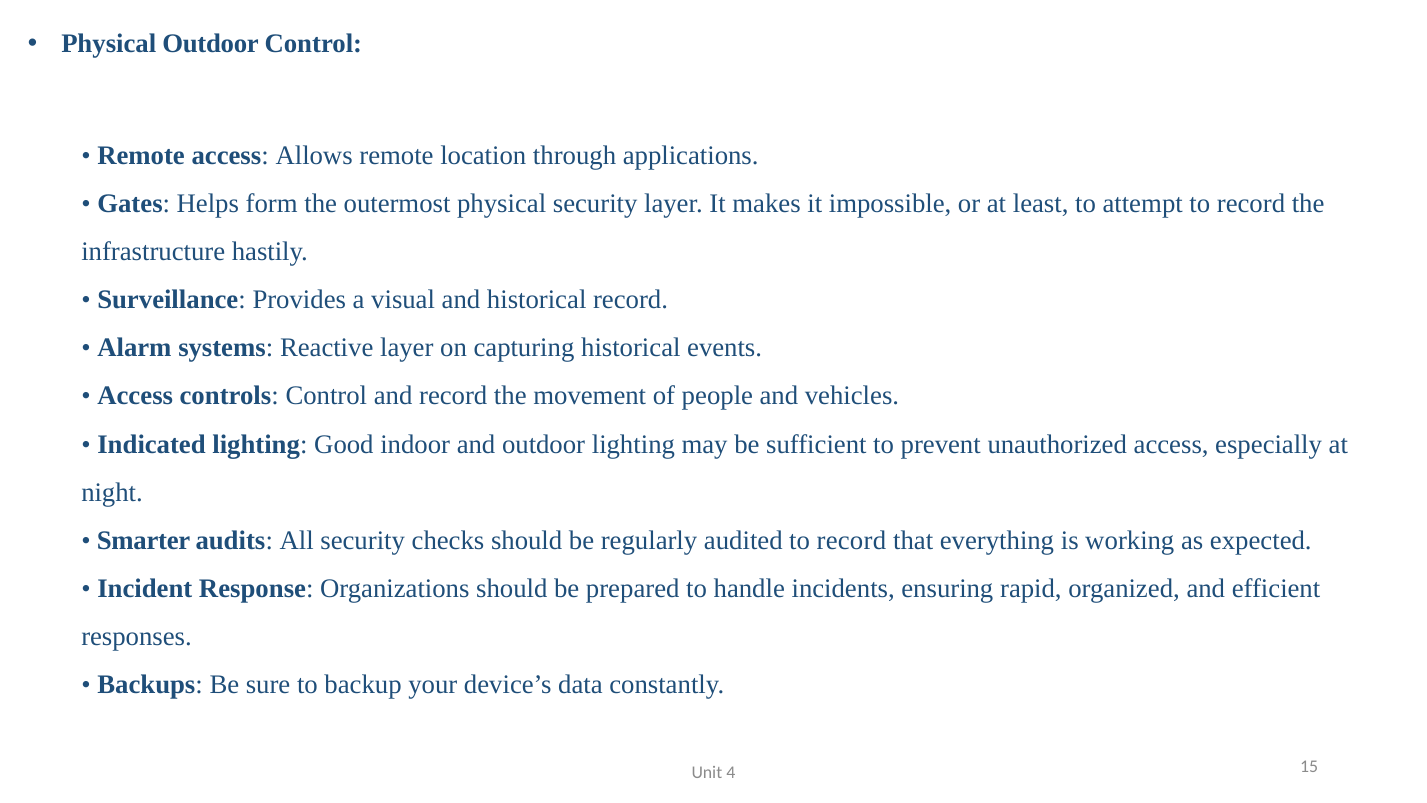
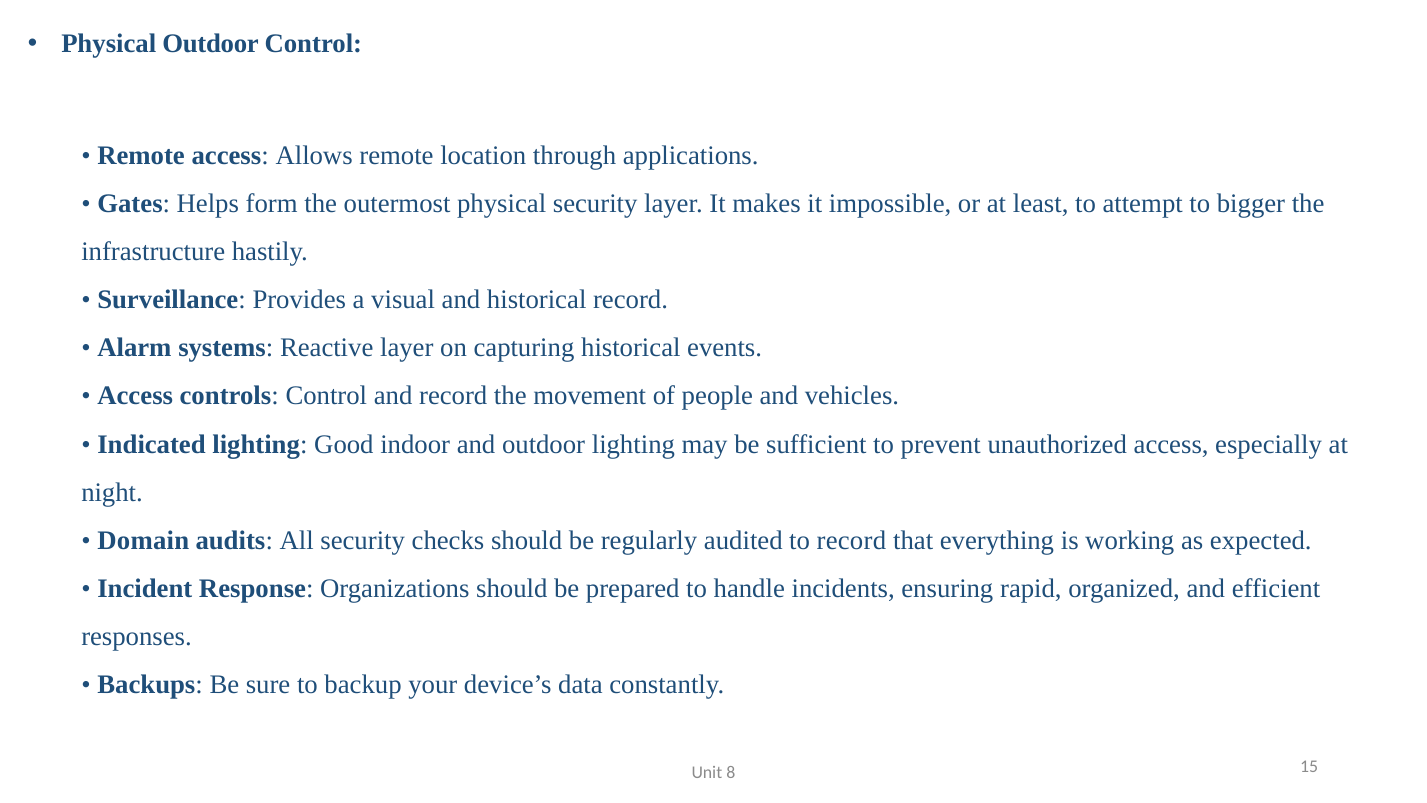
attempt to record: record -> bigger (1251, 203)
Smarter: Smarter -> Domain (143, 540)
4: 4 -> 8 (731, 772)
